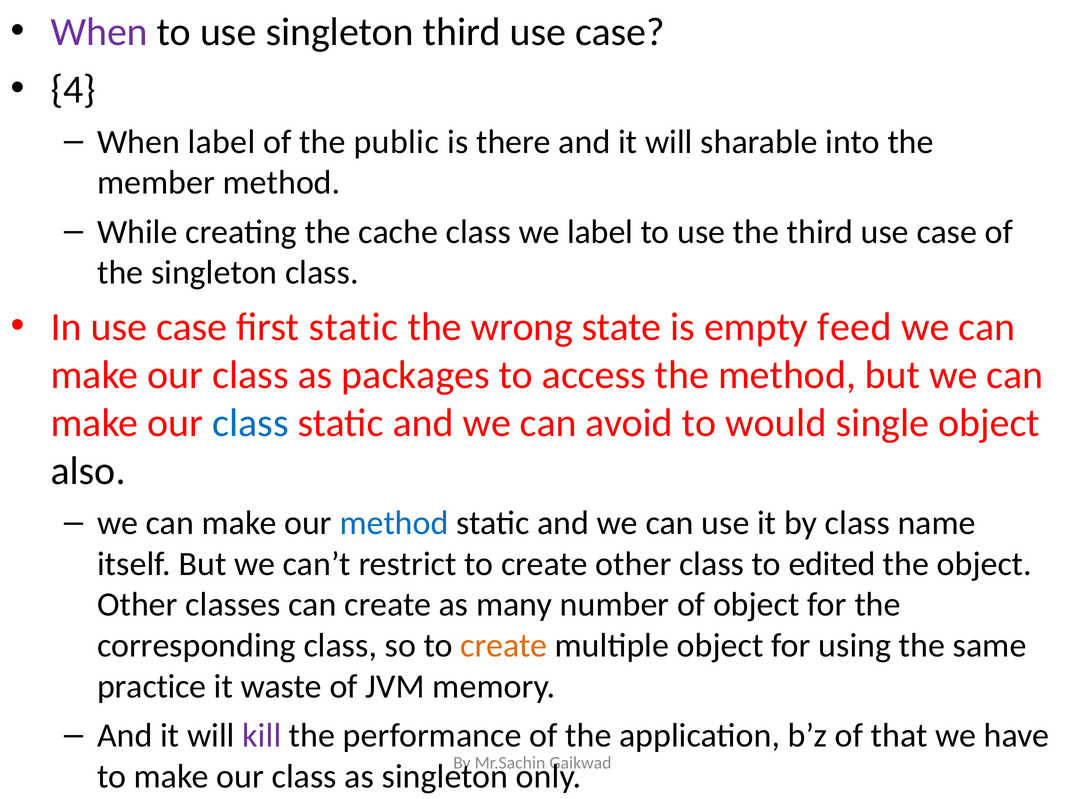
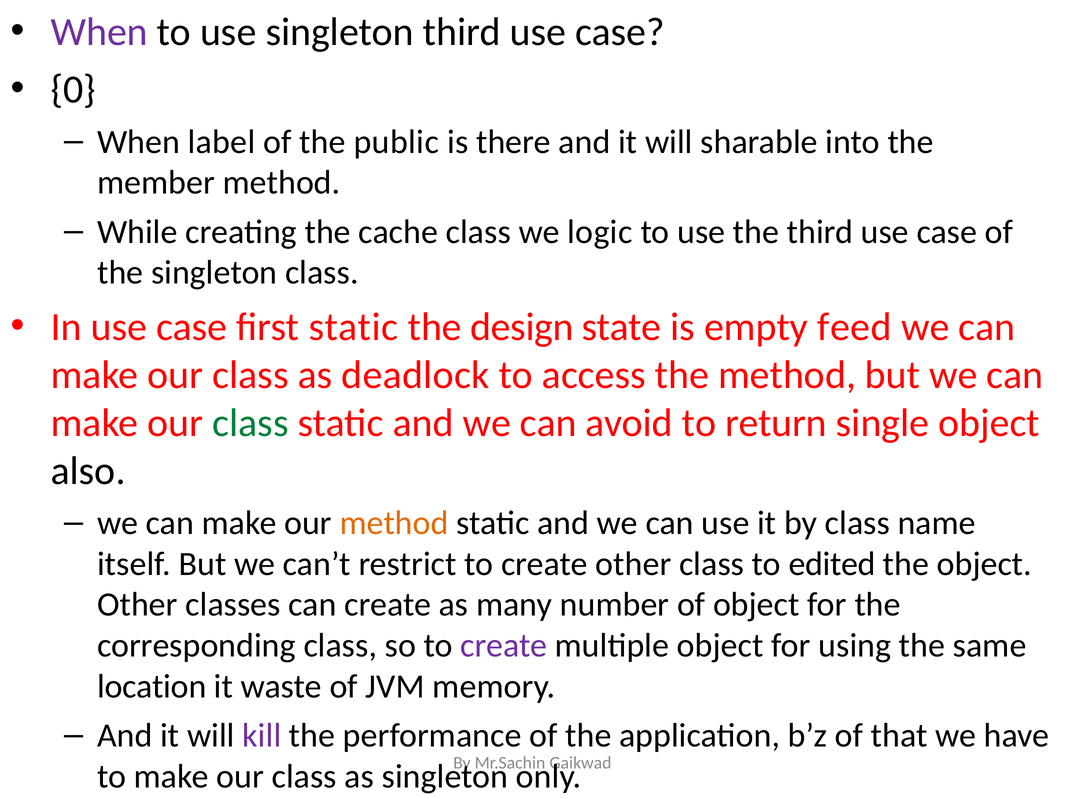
4: 4 -> 0 (73, 90)
we label: label -> logic (600, 232)
wrong: wrong -> design (522, 327)
packages: packages -> deadlock (415, 375)
class colour: blue -> green (250, 423)
would: would -> return (776, 423)
method colour: blue -> orange (394, 523)
create colour: orange -> purple (504, 645)
practice: practice -> location (152, 686)
